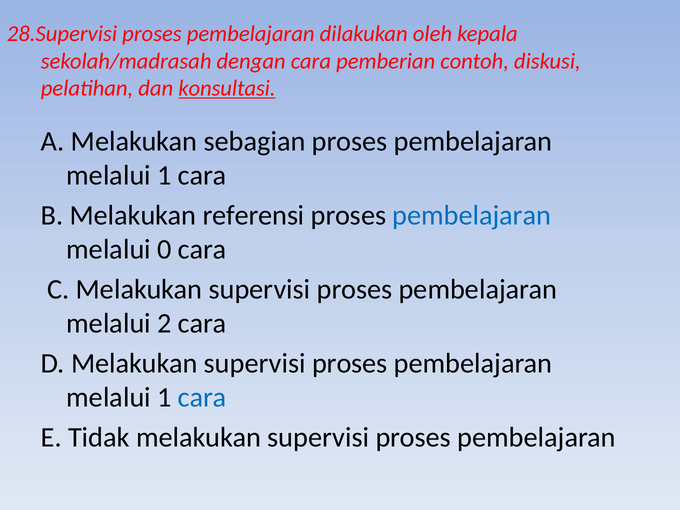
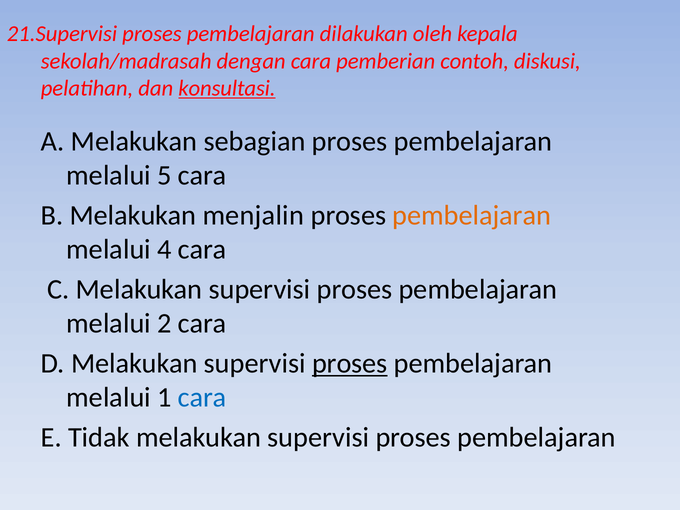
28.Supervisi: 28.Supervisi -> 21.Supervisi (62, 34)
1: 1 -> 5 (164, 175)
referensi: referensi -> menjalin (253, 215)
pembelajaran colour: blue -> orange (472, 215)
0: 0 -> 4 (164, 249)
proses underline: none -> present (350, 364)
